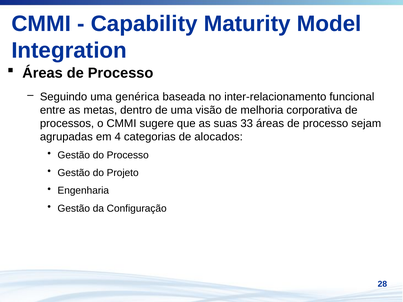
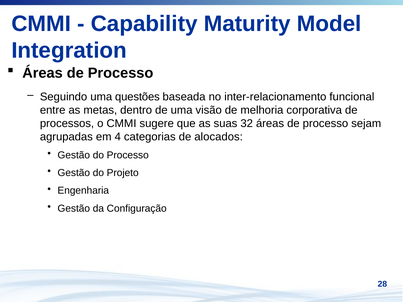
genérica: genérica -> questões (137, 97)
33: 33 -> 32 (247, 124)
